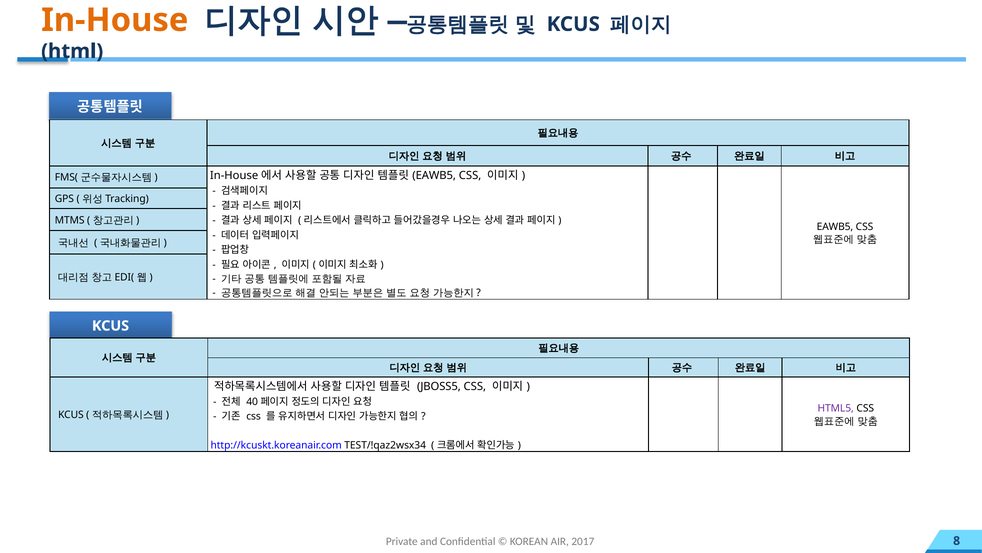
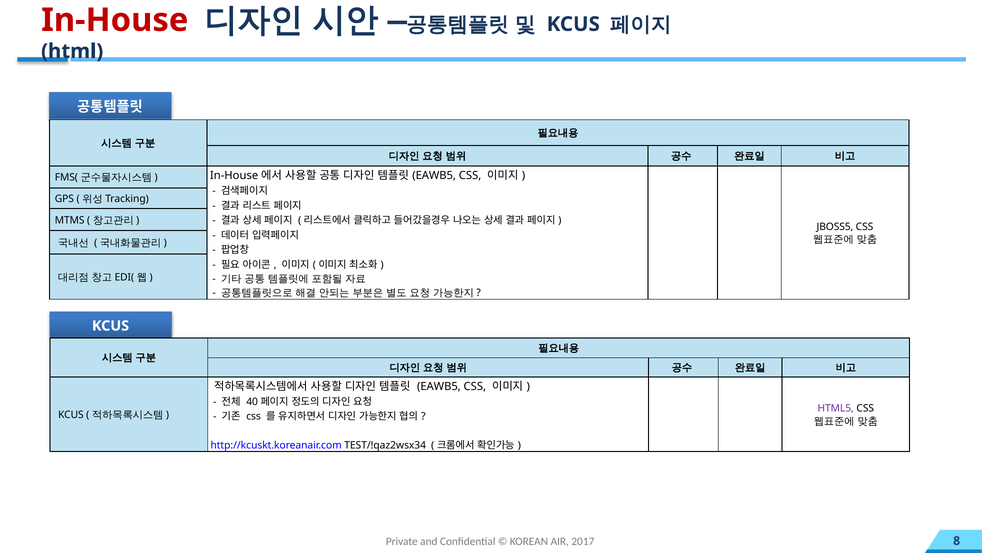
In-House colour: orange -> red (115, 20)
EAWB5: EAWB5 -> JBOSS5 (835, 227)
JBOSS5: JBOSS5 -> EAWB5 (439, 386)
